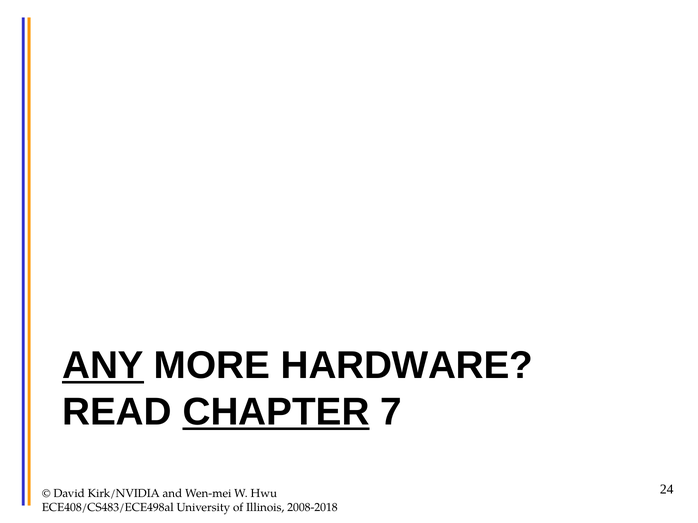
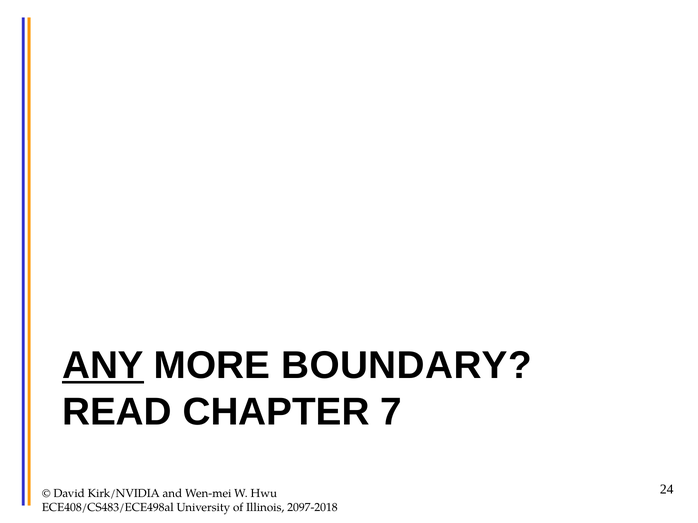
HARDWARE: HARDWARE -> BOUNDARY (406, 366)
CHAPTER underline: present -> none (276, 412)
2008-2018: 2008-2018 -> 2097-2018 (312, 508)
